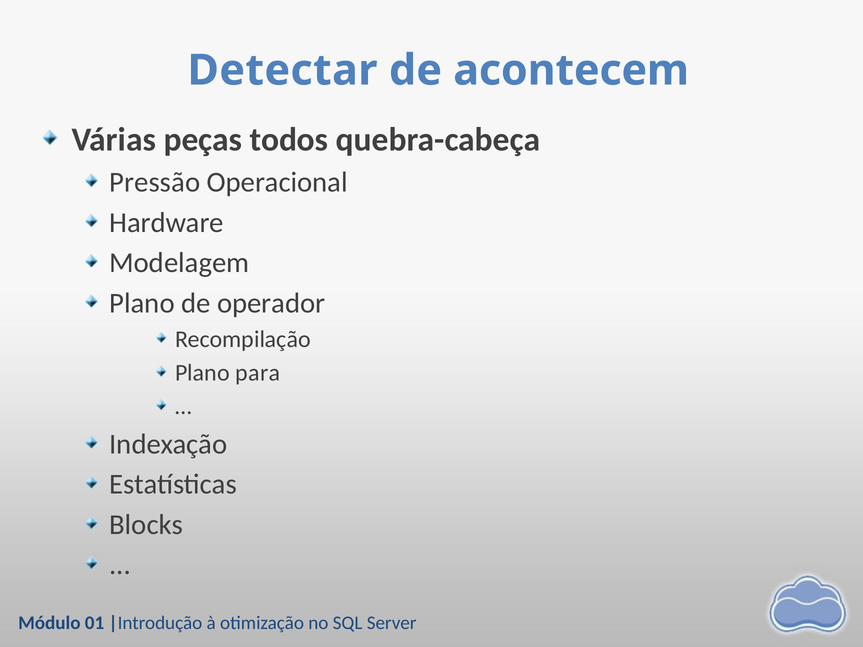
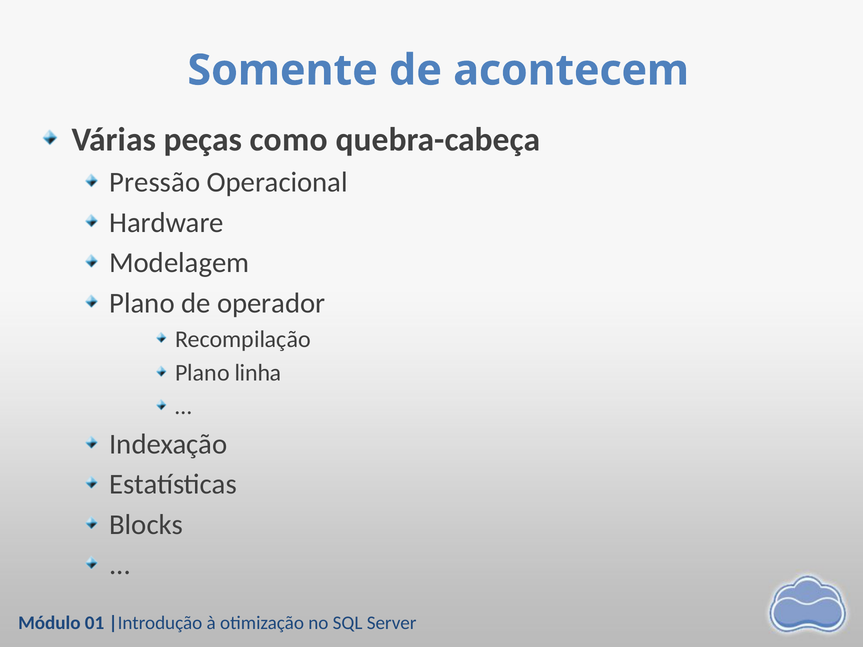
Detectar: Detectar -> Somente (283, 70)
todos: todos -> como (289, 140)
para: para -> linha (258, 373)
